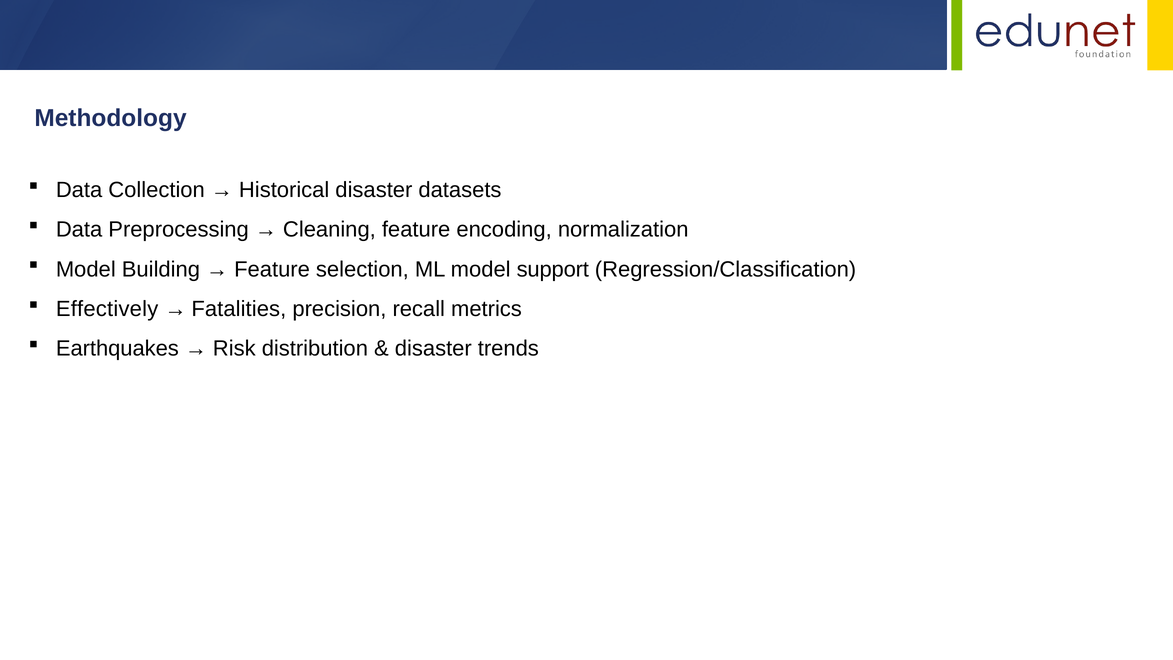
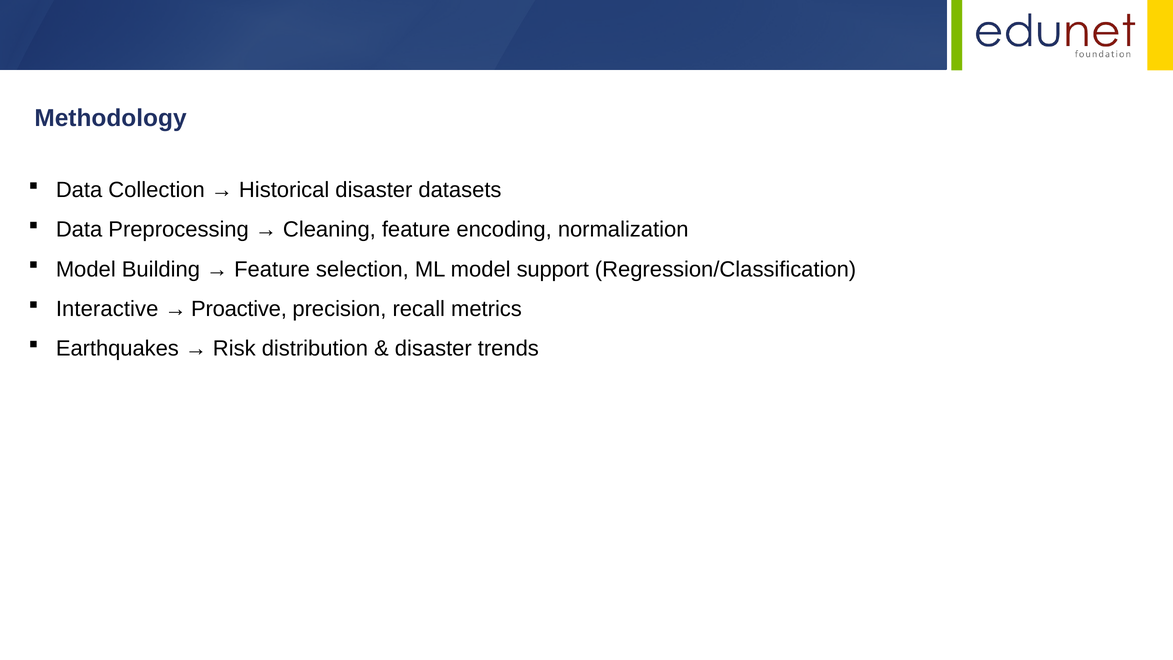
Effectively: Effectively -> Interactive (107, 309)
Fatalities: Fatalities -> Proactive (239, 309)
